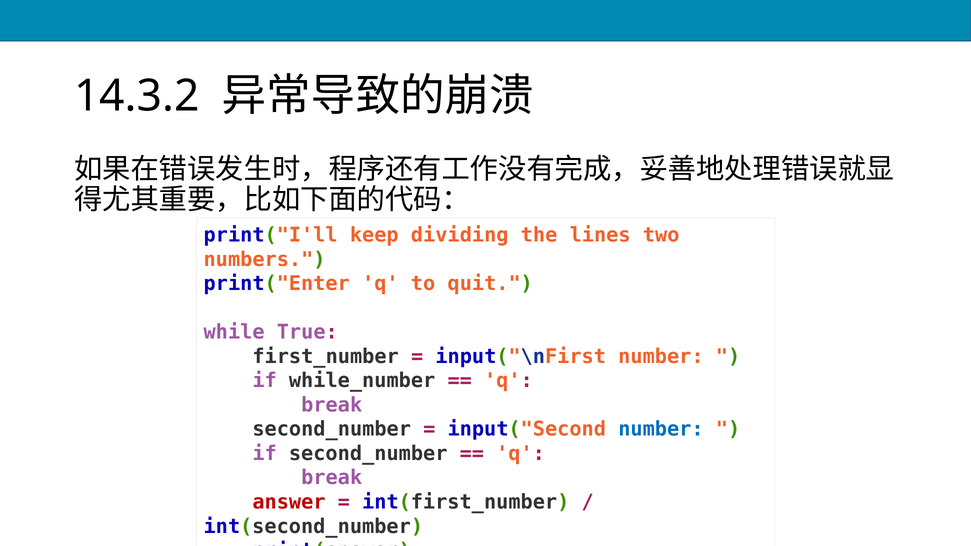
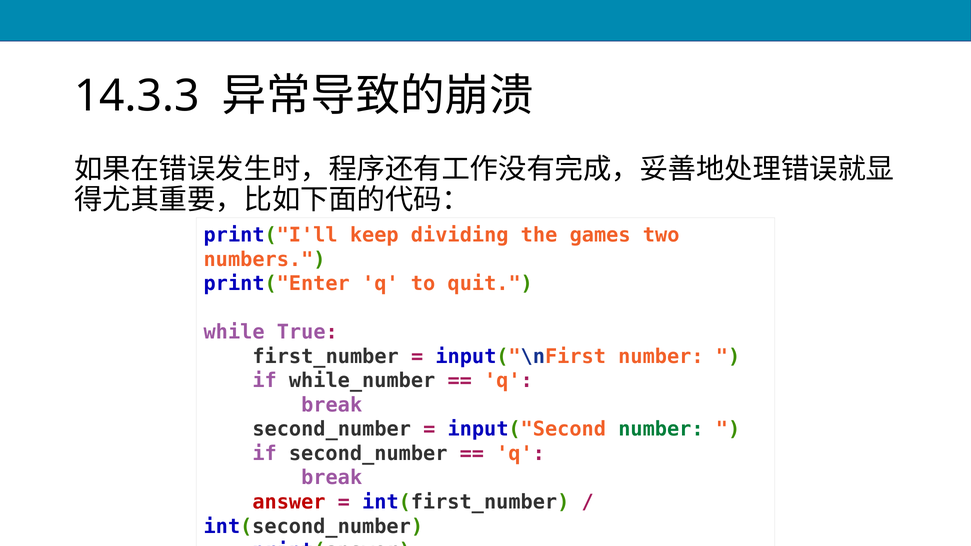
14.3.2: 14.3.2 -> 14.3.3 (137, 96)
lines: lines -> games (600, 235)
number colour: blue -> green (661, 429)
